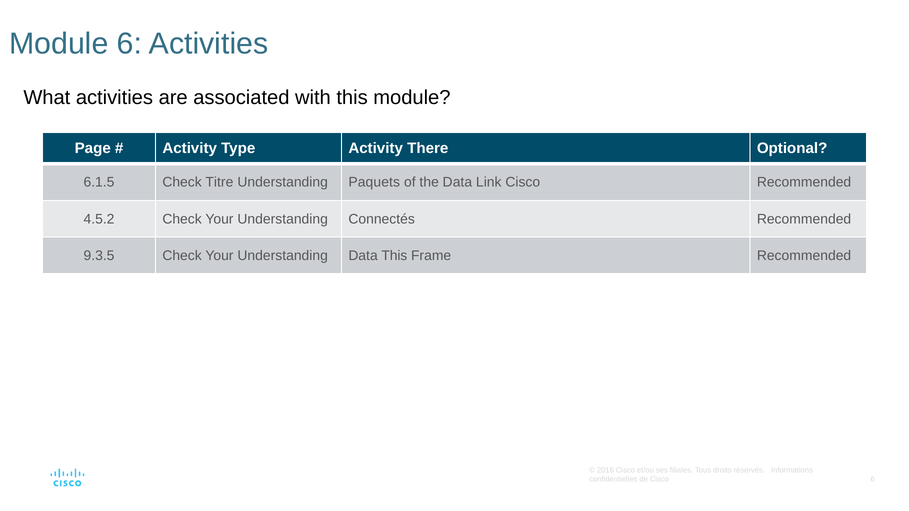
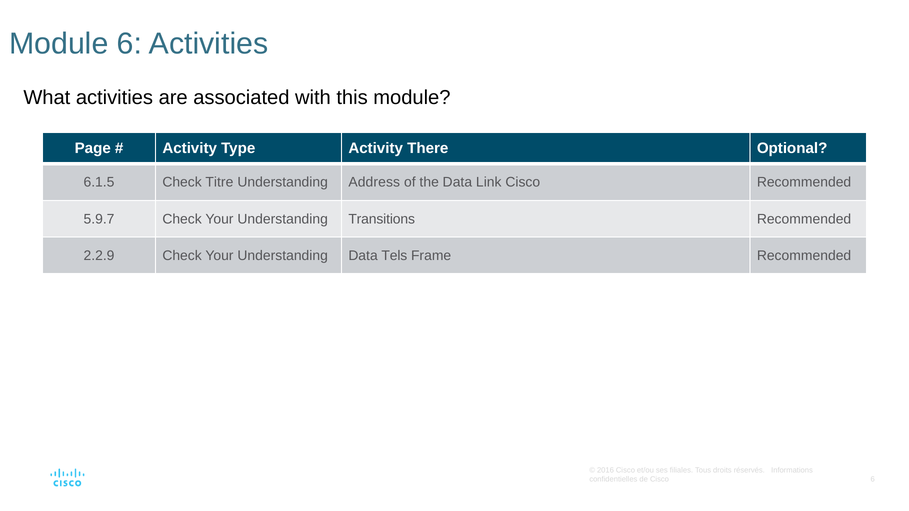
Paquets: Paquets -> Address (374, 183)
4.5.2: 4.5.2 -> 5.9.7 (99, 219)
Connectés: Connectés -> Transitions (382, 219)
9.3.5: 9.3.5 -> 2.2.9 (99, 256)
Data This: This -> Tels (394, 256)
